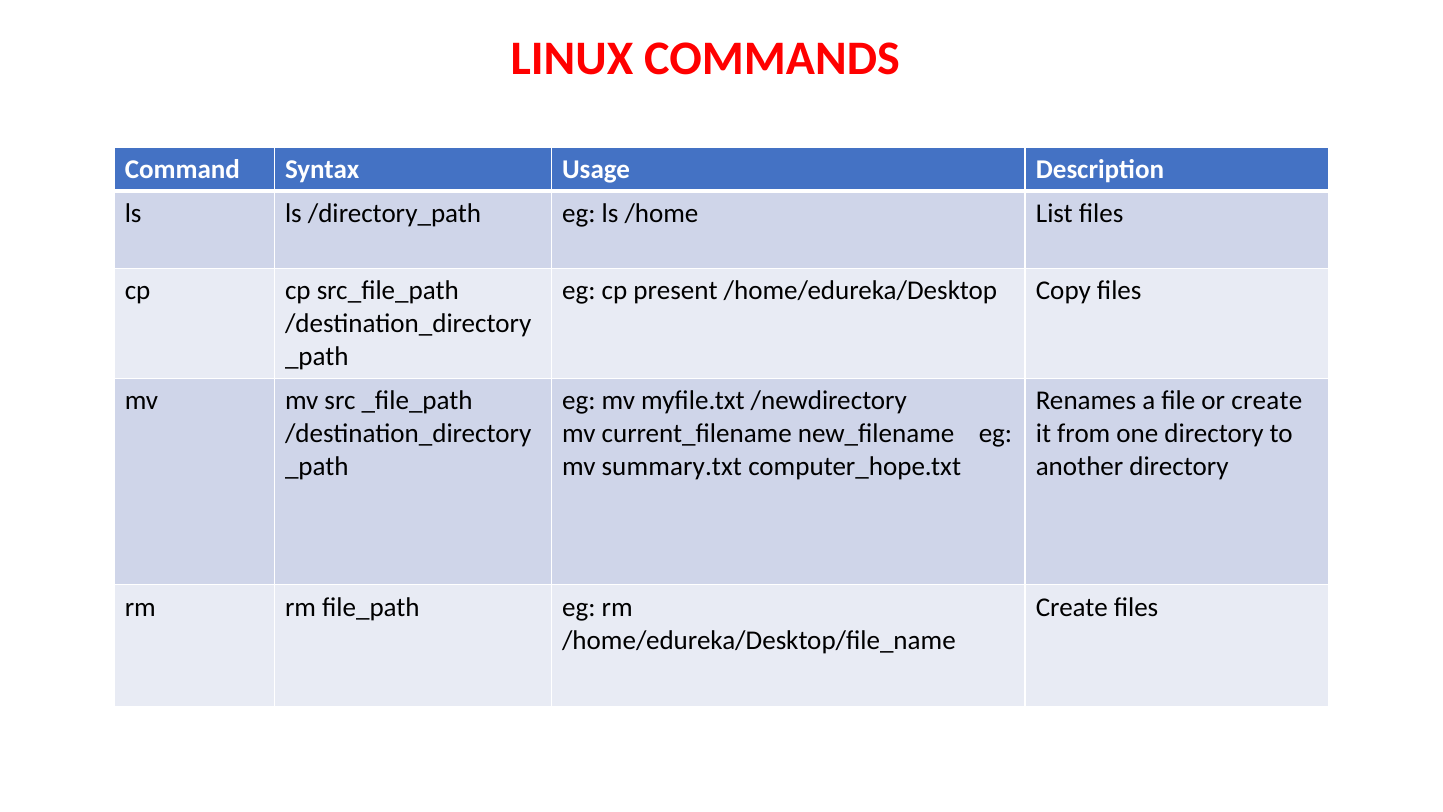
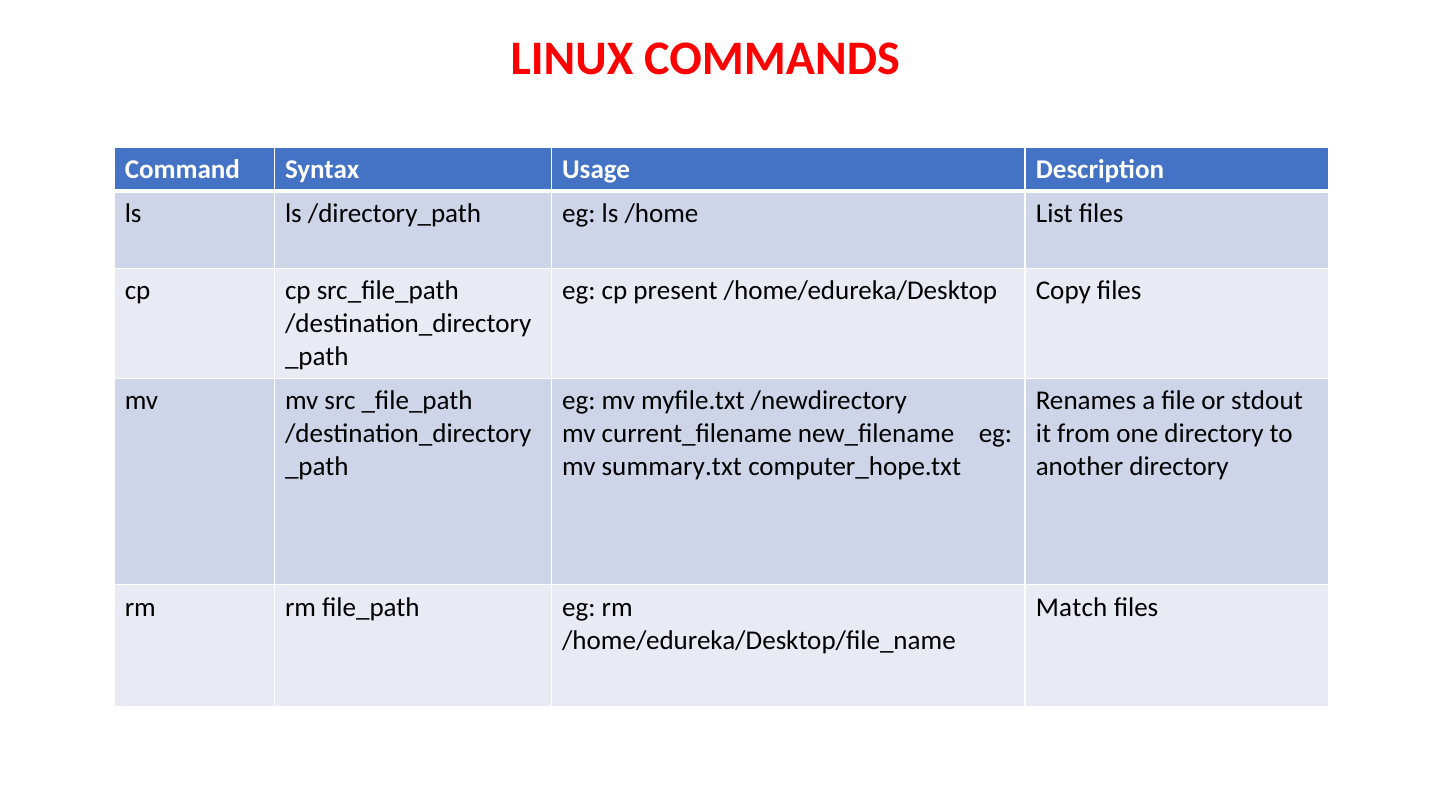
or create: create -> stdout (1267, 400)
Create: Create -> Match (1072, 607)
